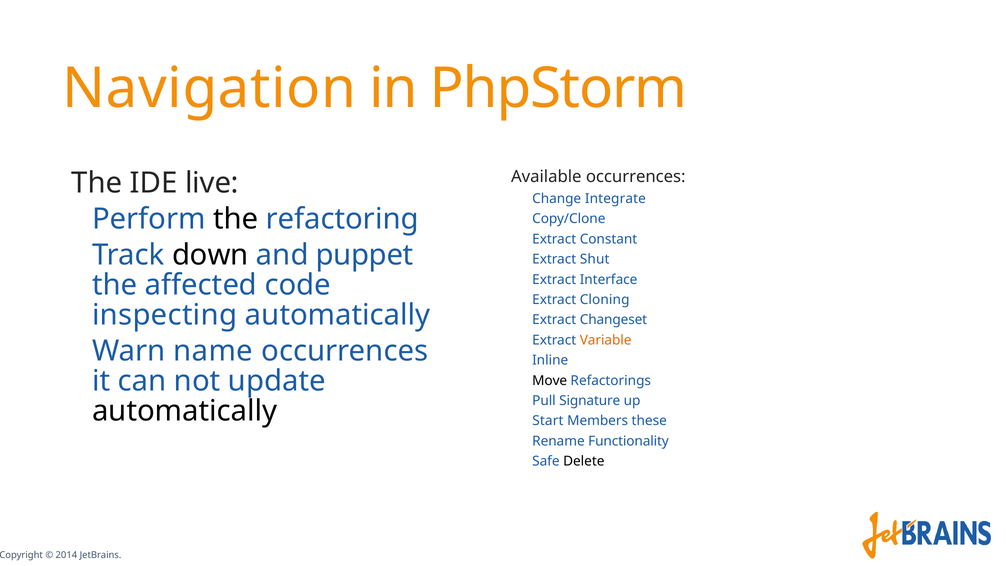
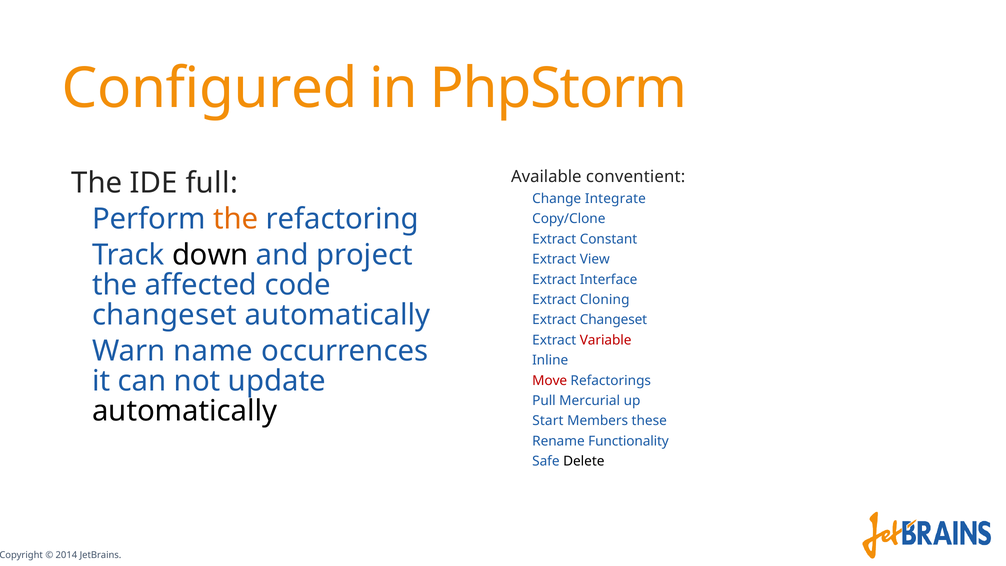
Navigation: Navigation -> Configured (210, 89)
Available occurrences: occurrences -> conventient (636, 177)
live: live -> full (212, 183)
the colour: black -> orange (236, 219)
puppet: puppet -> project (364, 255)
Shut: Shut -> View (595, 259)
inspecting: inspecting -> changeset (165, 315)
Variable colour: orange -> red (606, 340)
Move colour: black -> red (550, 380)
Signature: Signature -> Mercurial (590, 401)
